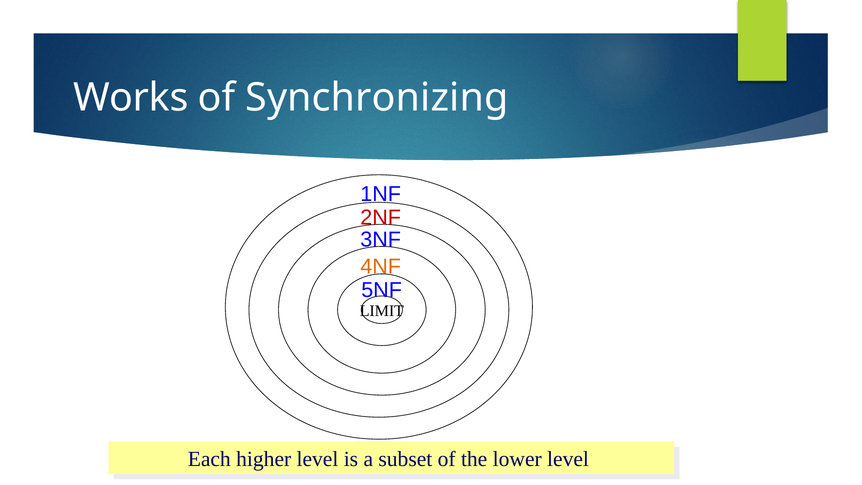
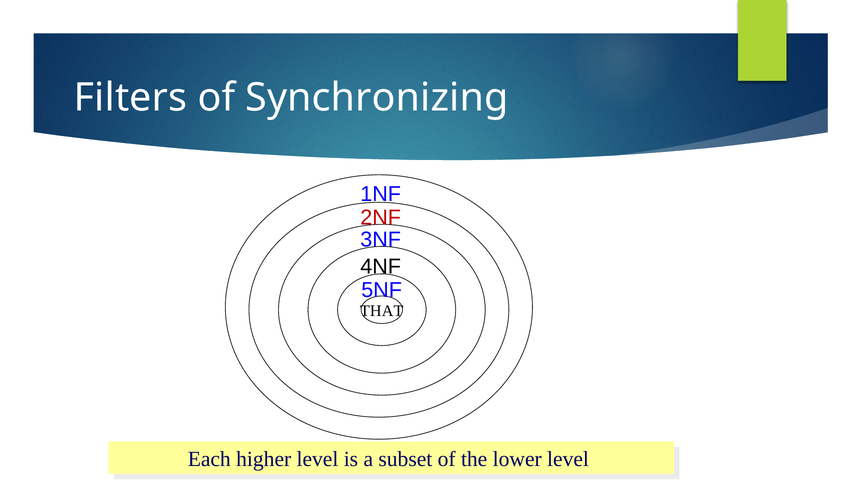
Works: Works -> Filters (131, 98)
4NF colour: orange -> black (381, 267)
LIMIT: LIMIT -> THAT (382, 311)
